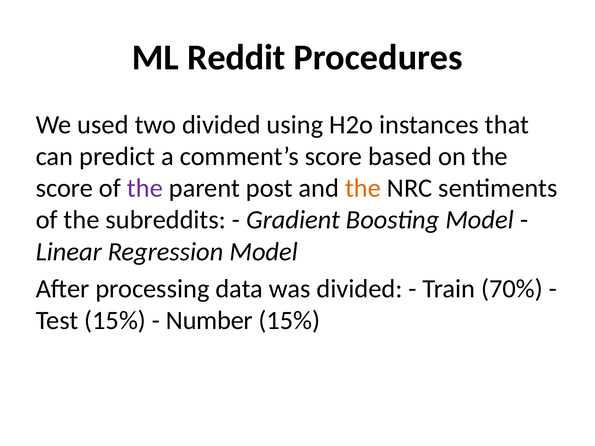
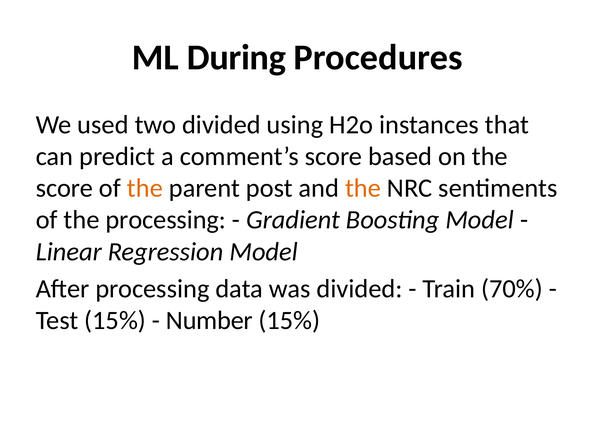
Reddit: Reddit -> During (236, 58)
the colour: purple -> orange (145, 188)
the subreddits: subreddits -> processing (166, 220)
